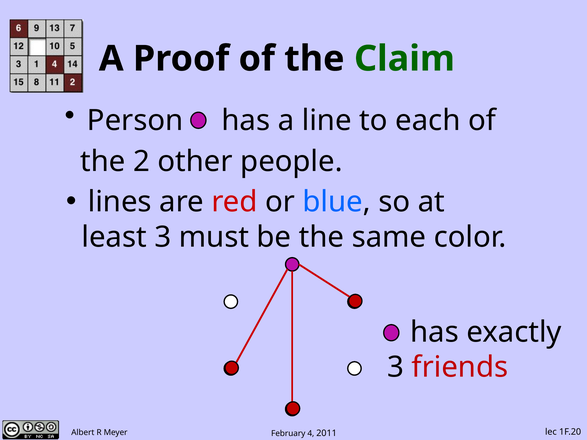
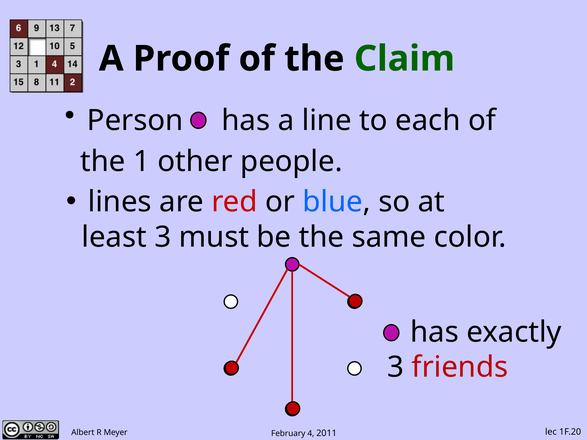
2: 2 -> 1 (141, 161)
